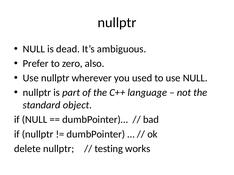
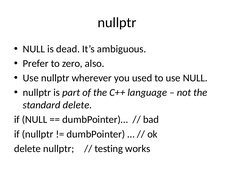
standard object: object -> delete (77, 105)
